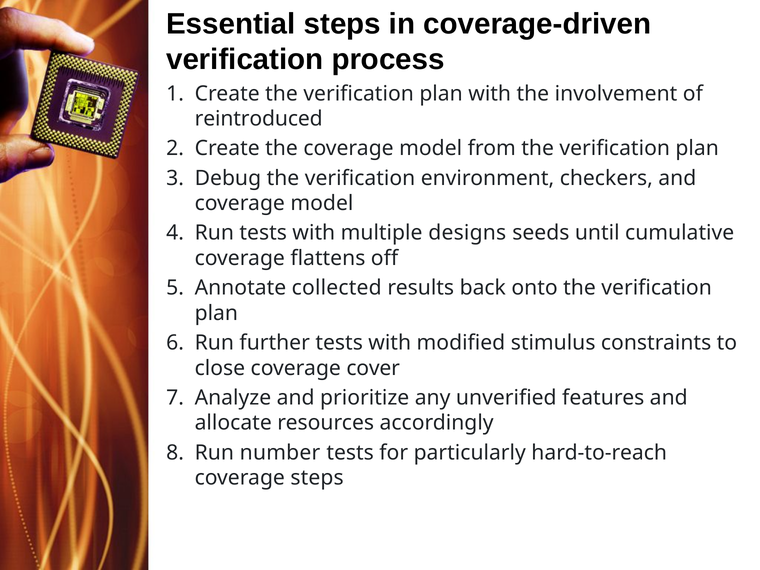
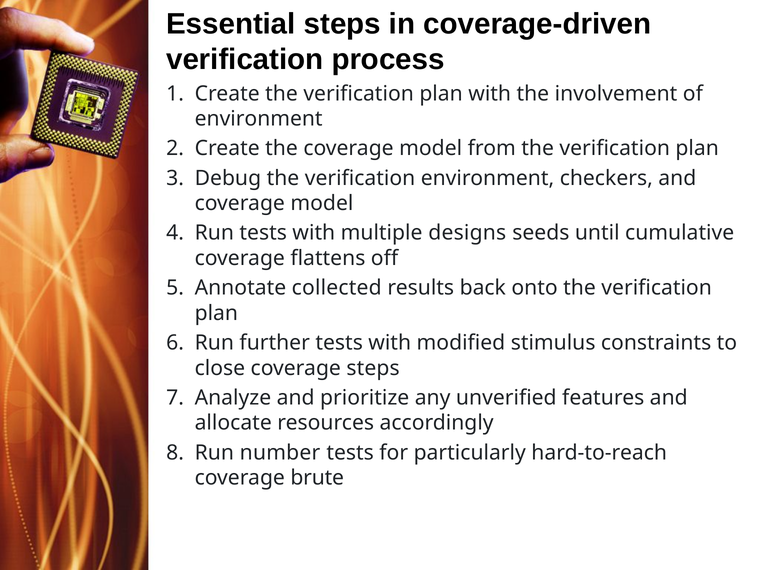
reintroduced: reintroduced -> environment (259, 119)
coverage cover: cover -> steps (373, 368)
coverage steps: steps -> brute (317, 478)
